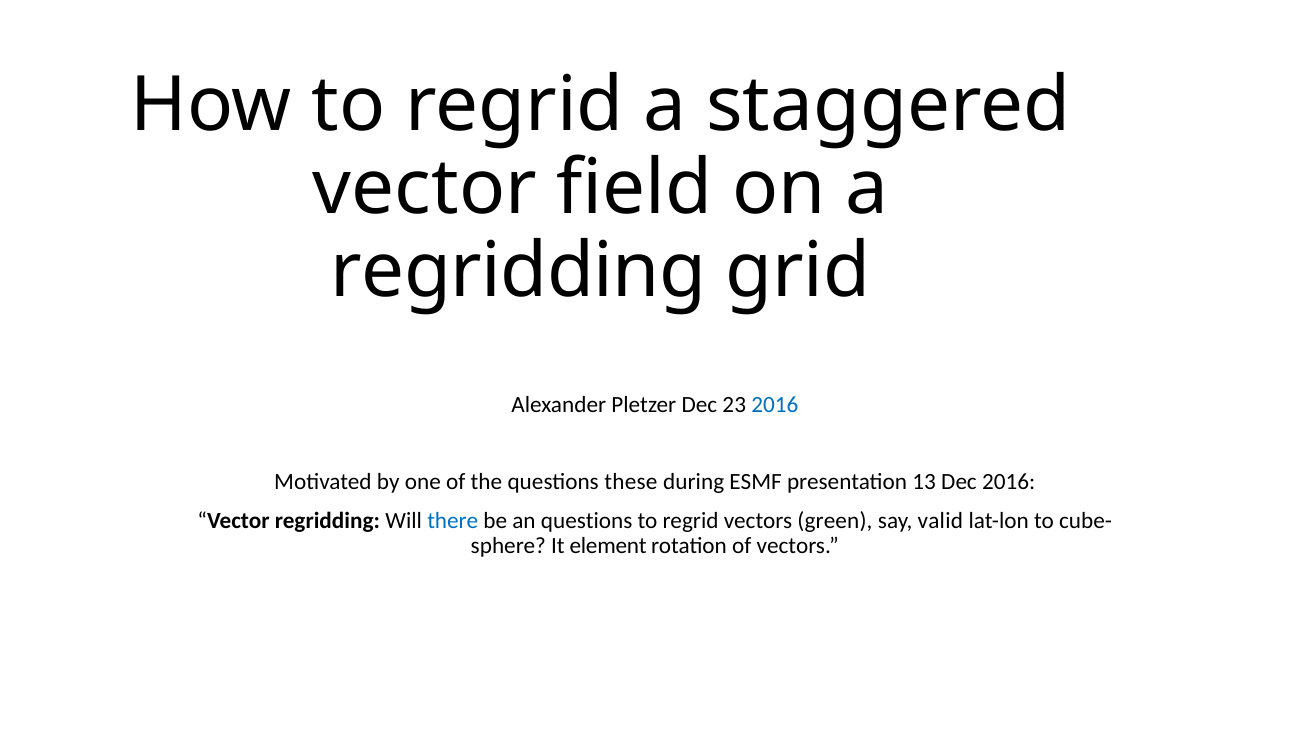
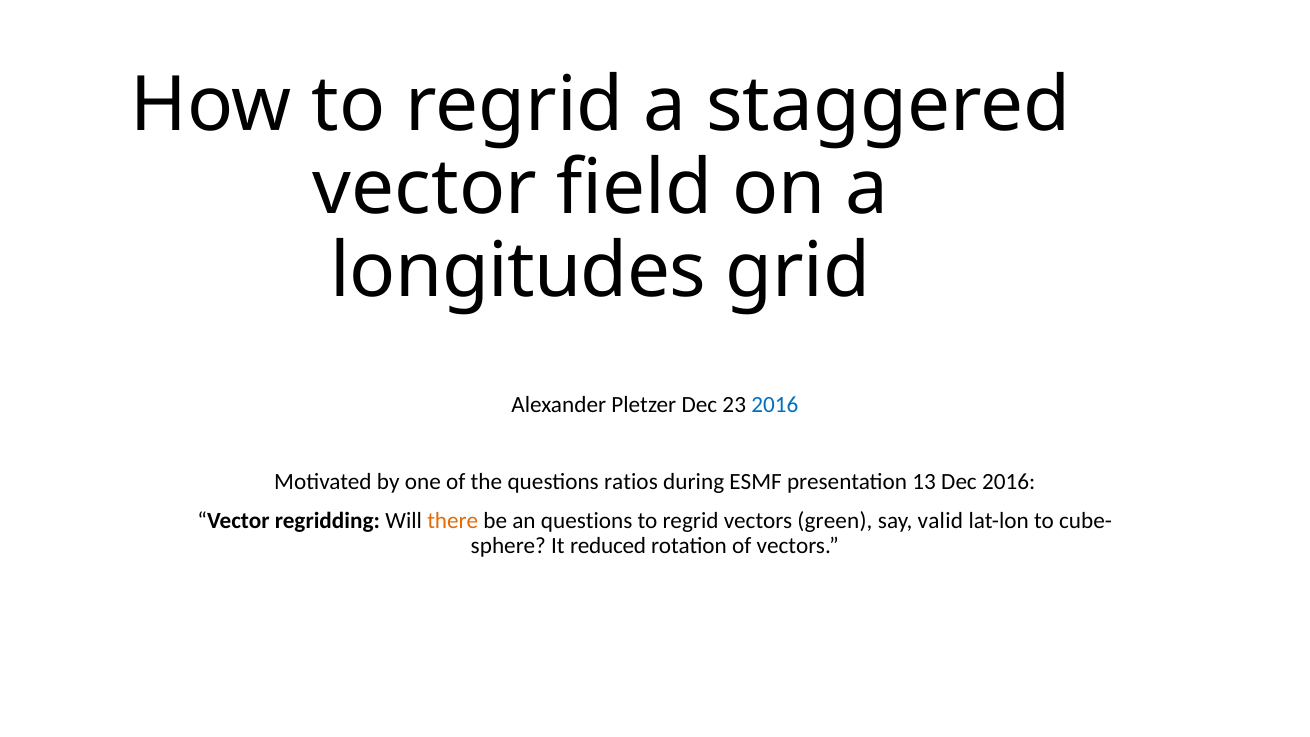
regridding: regridding -> longitudes (519, 271)
these: these -> ratios (631, 482)
there colour: blue -> orange (453, 520)
element: element -> reduced (608, 546)
